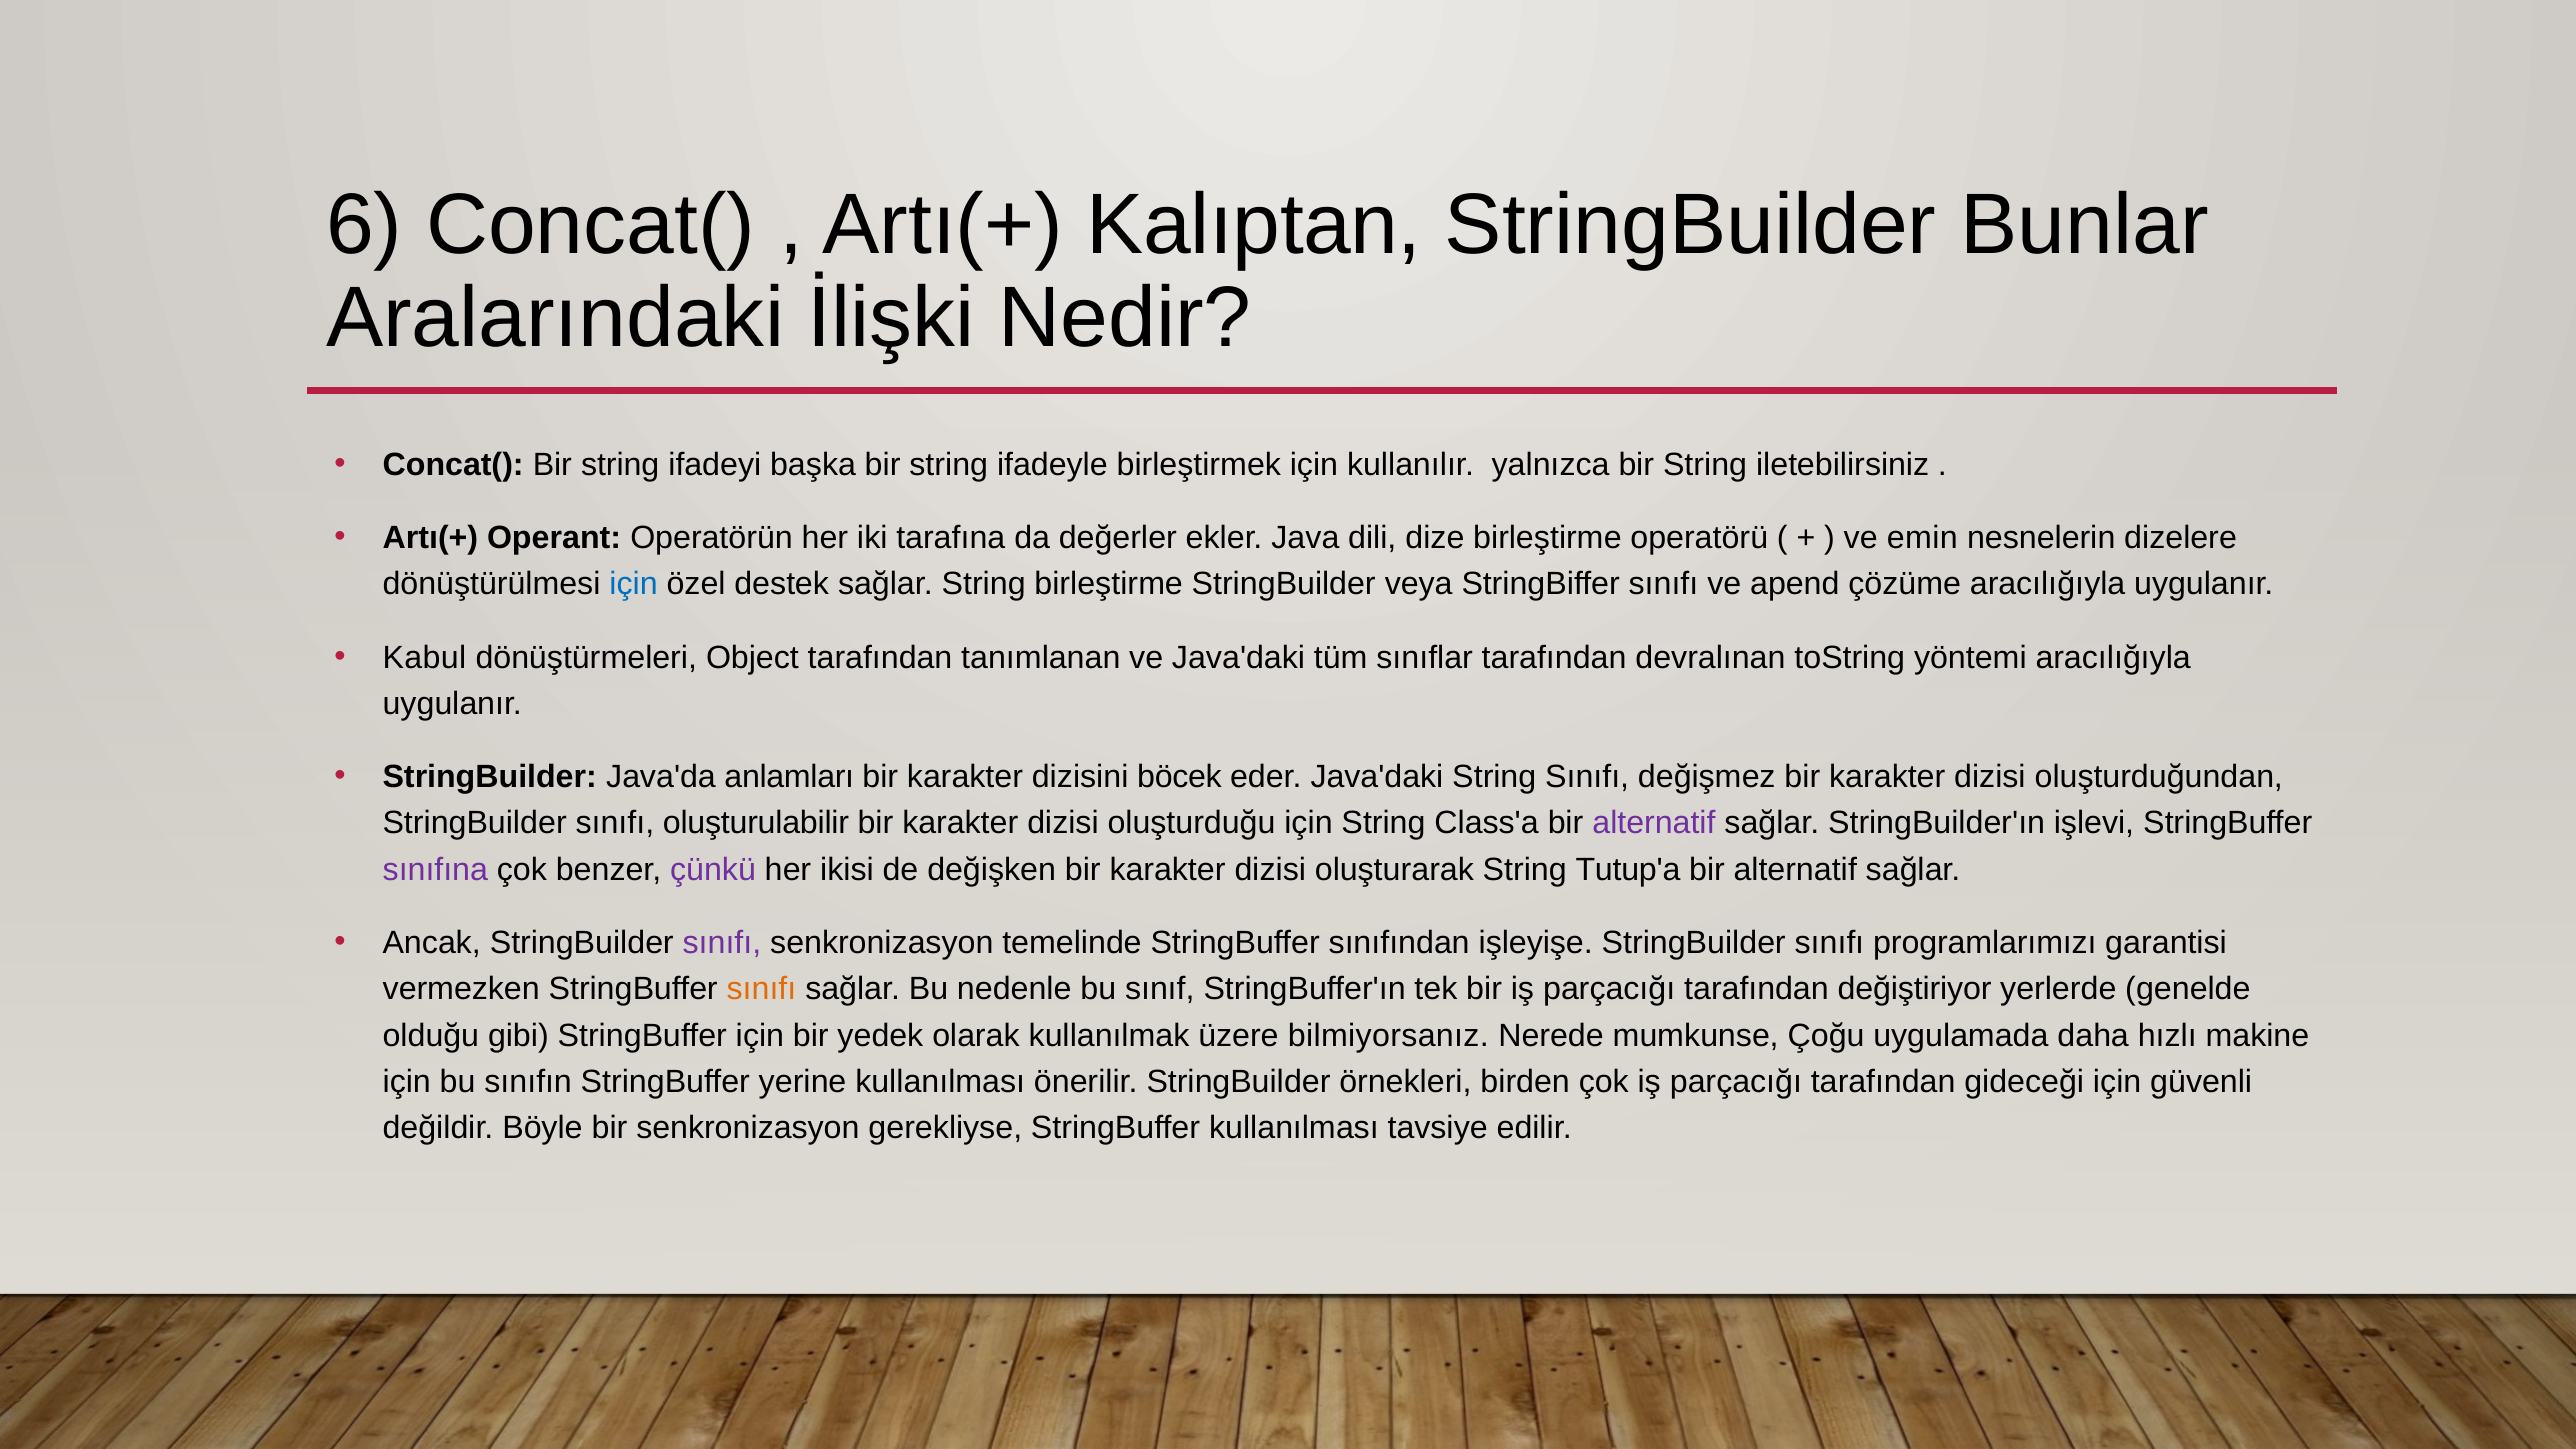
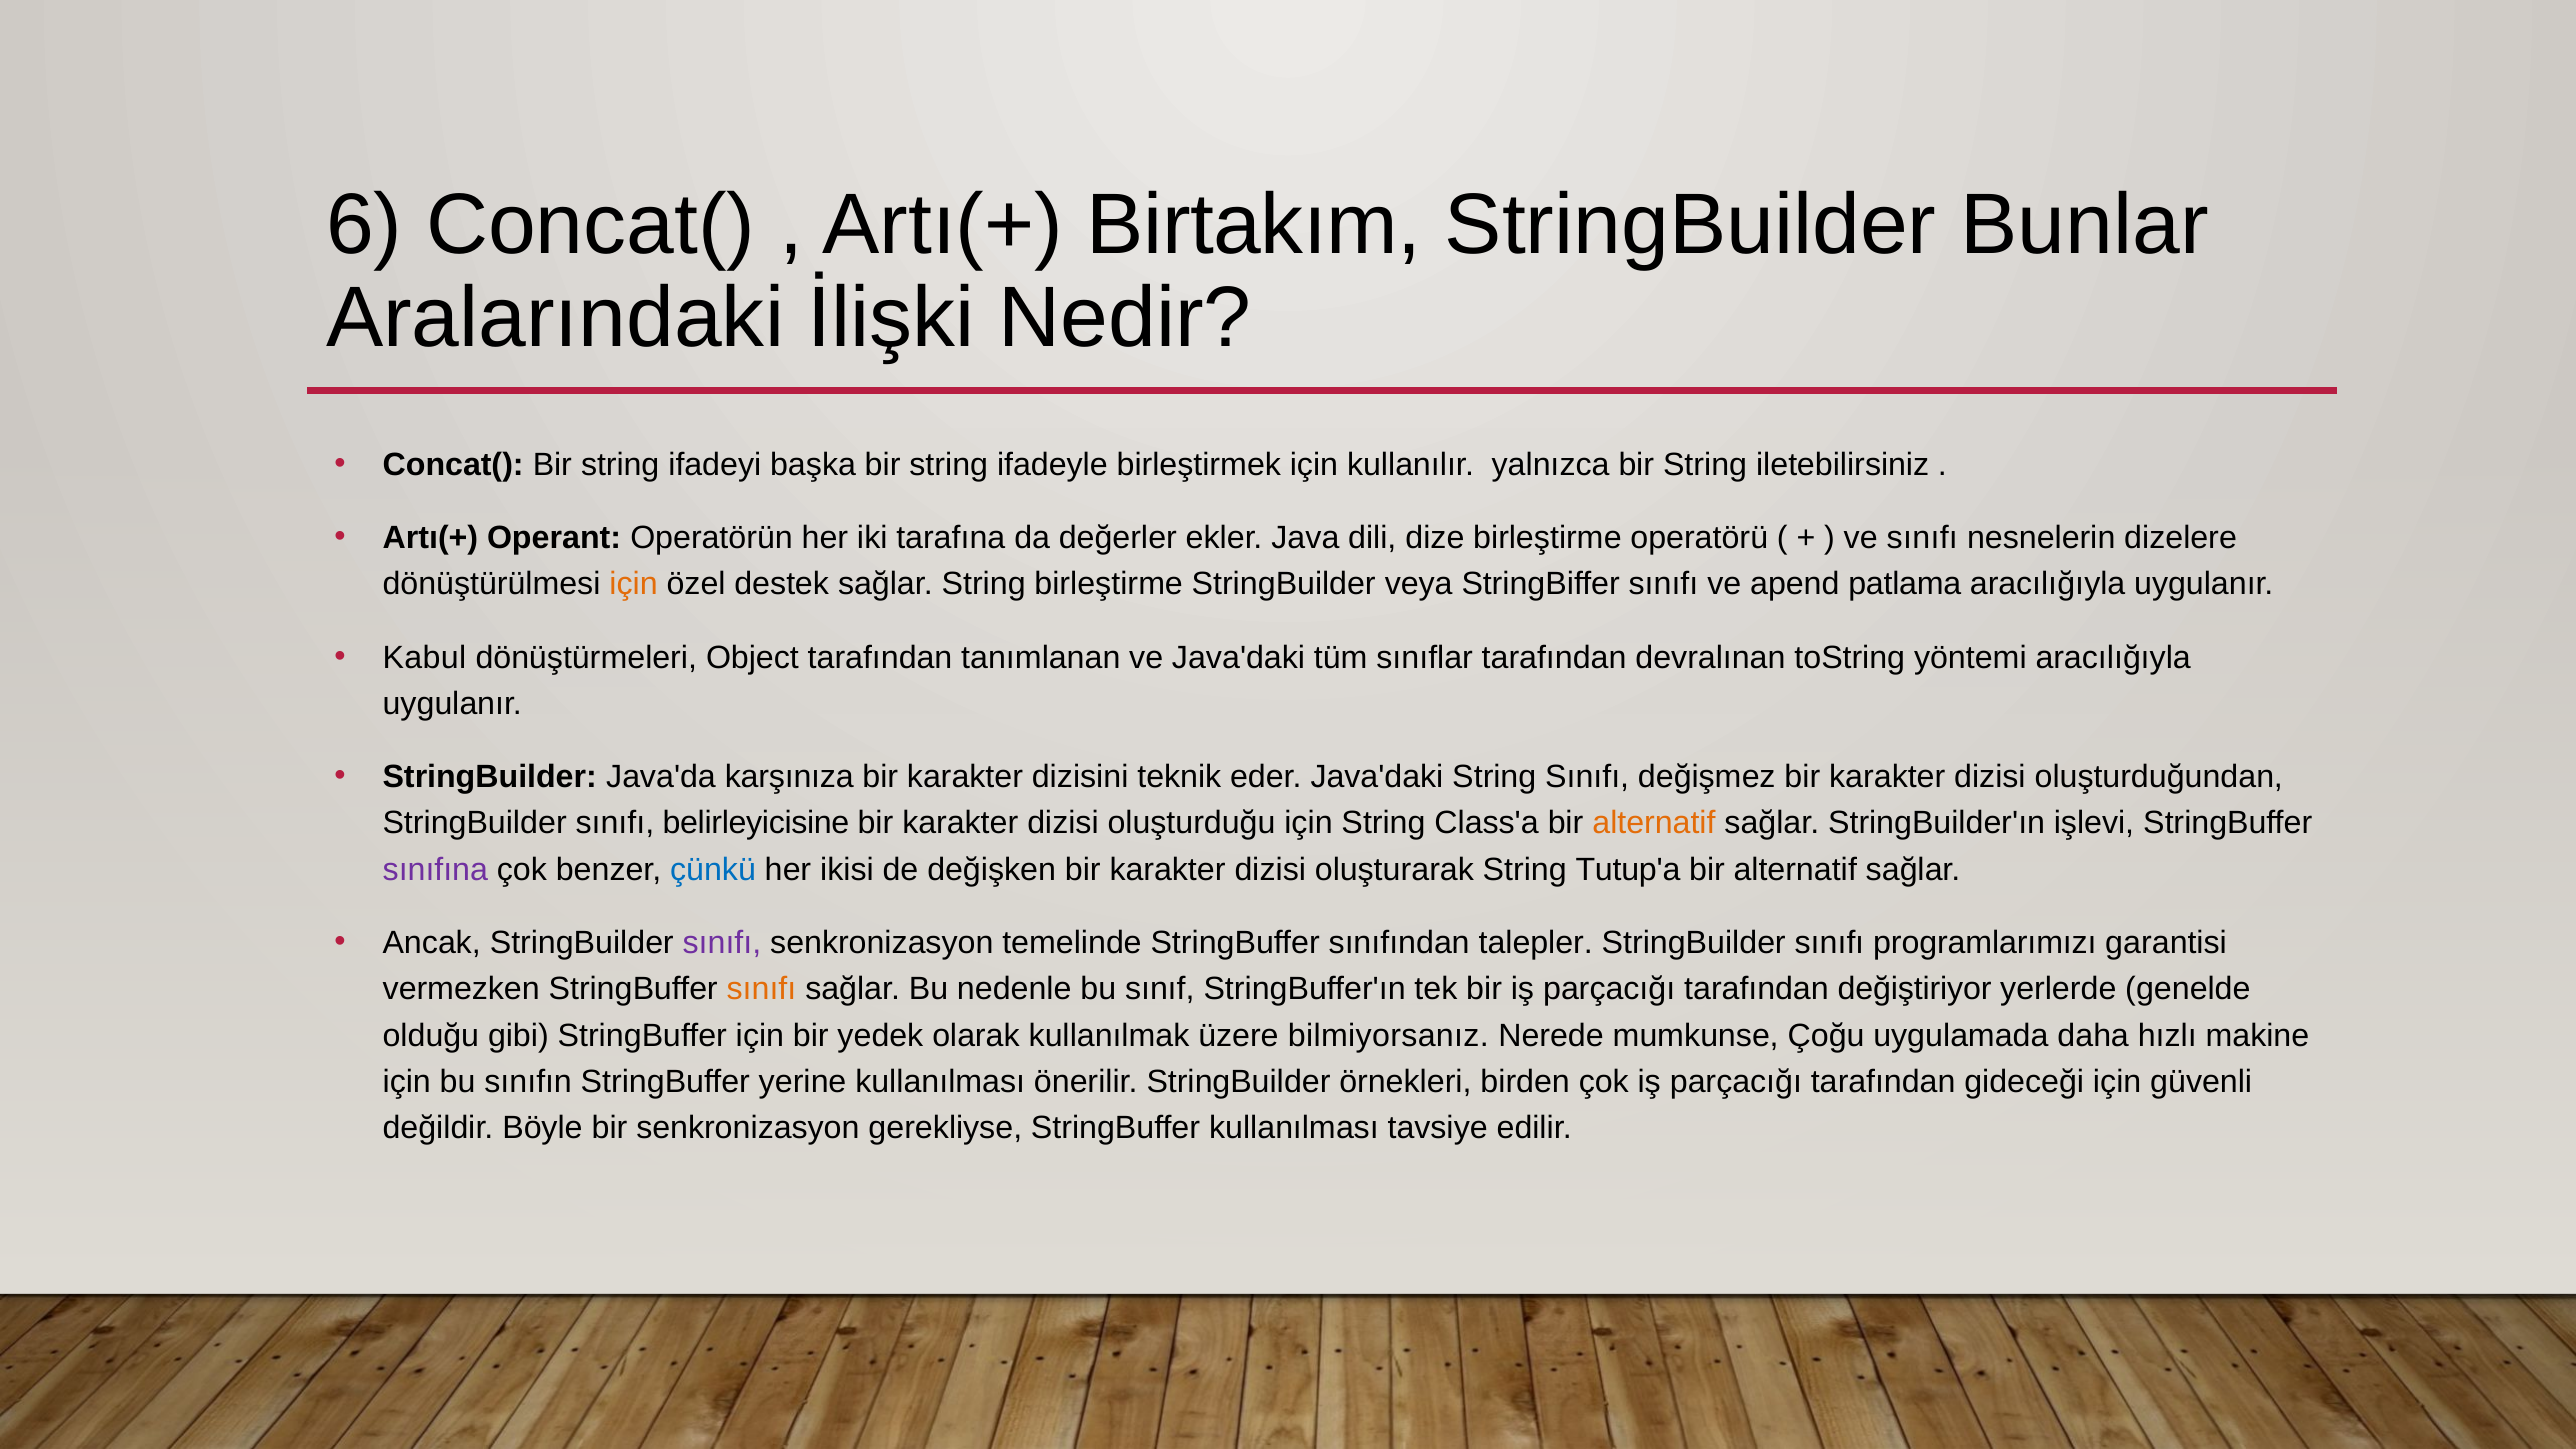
Kalıptan: Kalıptan -> Birtakım (1254, 226)
ve emin: emin -> sınıfı (1922, 538)
için colour: blue -> orange (634, 584)
çözüme: çözüme -> patlama (1905, 584)
anlamları: anlamları -> karşınıza (789, 777)
böcek: böcek -> teknik (1179, 777)
oluşturulabilir: oluşturulabilir -> belirleyicisine (756, 823)
alternatif colour: purple -> orange (1654, 823)
çünkü colour: purple -> blue (713, 870)
işleyişe: işleyişe -> talepler (1536, 943)
